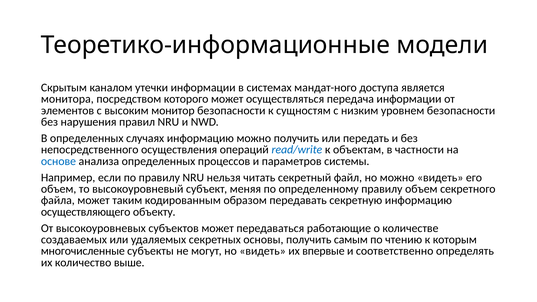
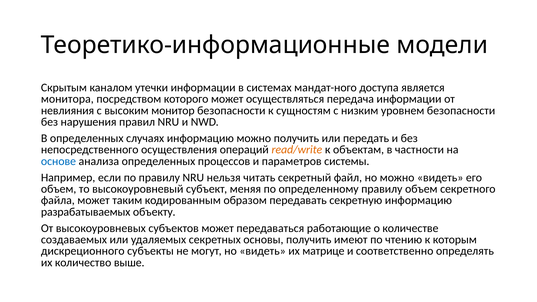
элементов: элементов -> невлияния (68, 111)
read/write colour: blue -> orange (297, 150)
осуществляющего: осуществляющего -> разрабатываемых (86, 212)
самым: самым -> имеют (351, 240)
многочисленные: многочисленные -> дискреционного (83, 251)
впервые: впервые -> матрице (323, 251)
